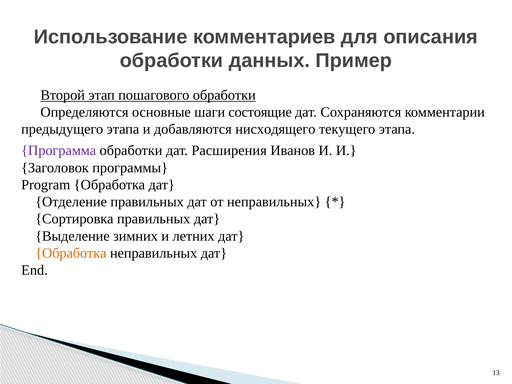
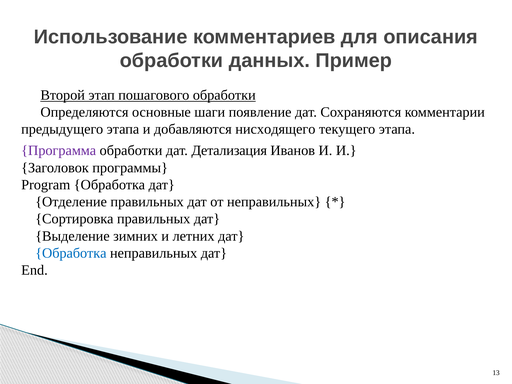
состоящие: состоящие -> появление (260, 112)
Расширения: Расширения -> Детализация (229, 151)
Обработка colour: orange -> blue (71, 253)
